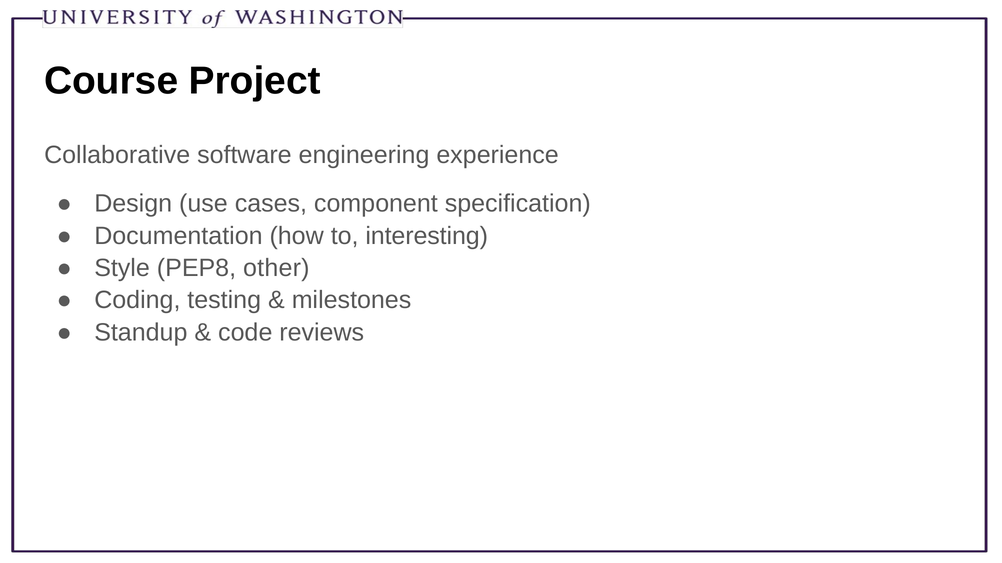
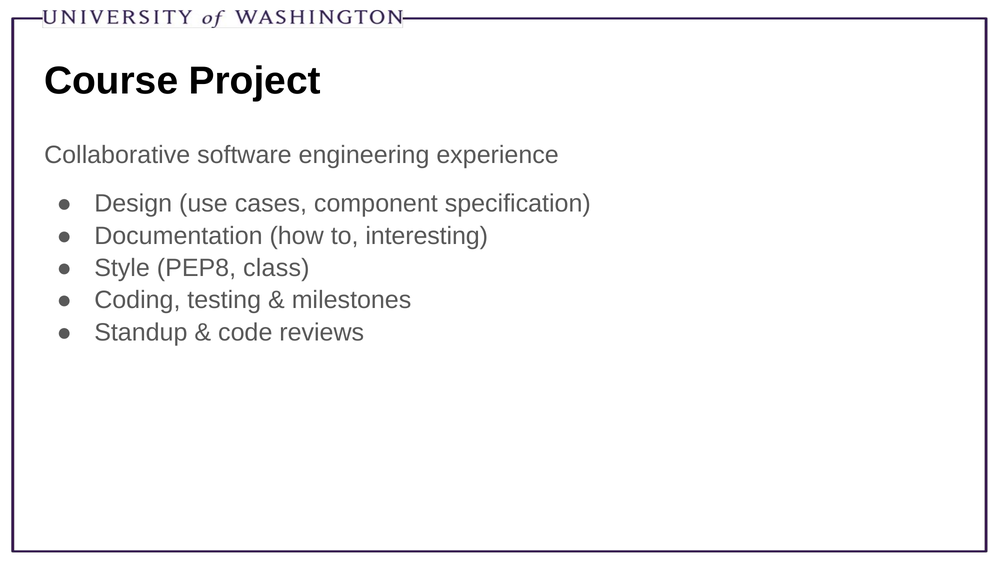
other: other -> class (276, 268)
